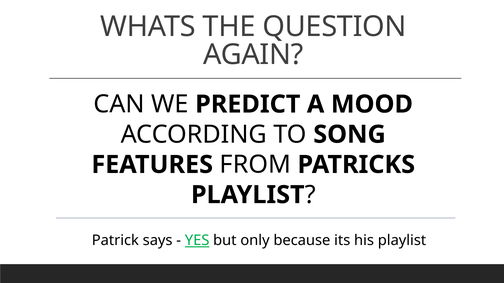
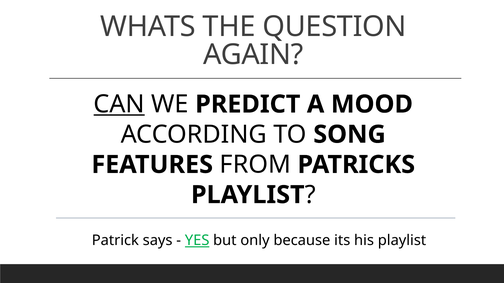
CAN underline: none -> present (119, 104)
